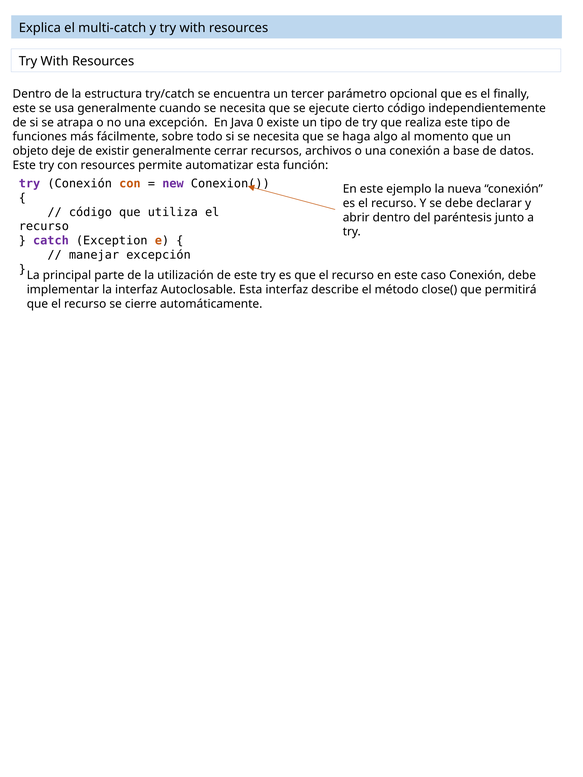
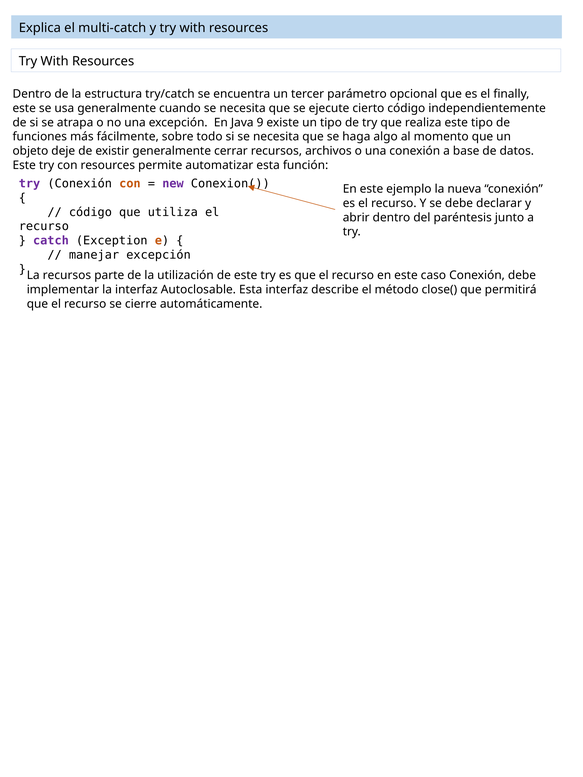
0: 0 -> 9 (260, 123)
La principal: principal -> recursos (67, 275)
